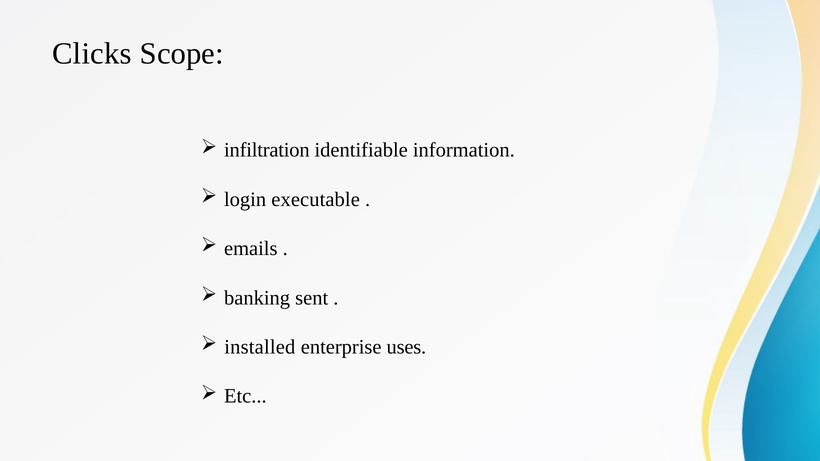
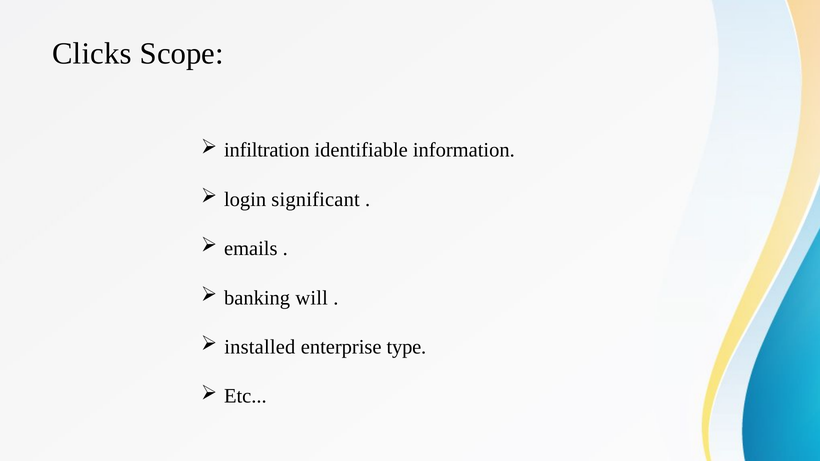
executable: executable -> significant (316, 199)
sent: sent -> will (312, 298)
uses: uses -> type (406, 347)
